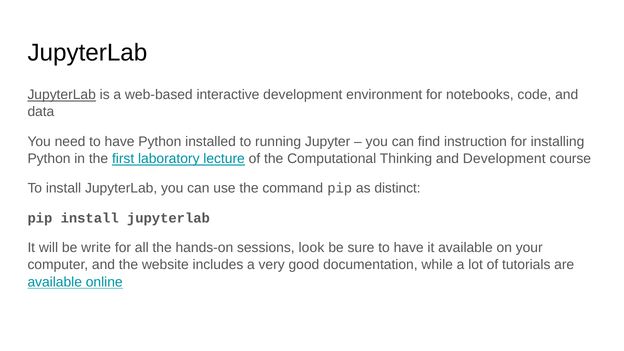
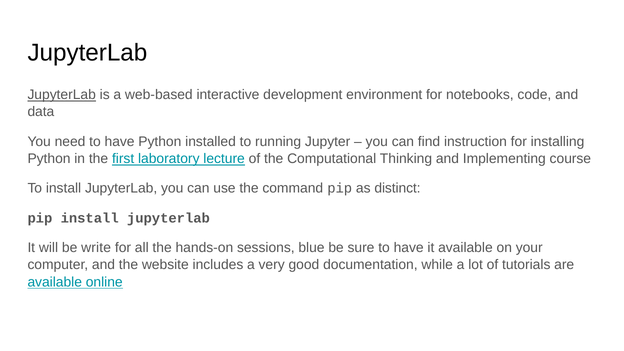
and Development: Development -> Implementing (504, 159)
look: look -> blue (311, 248)
